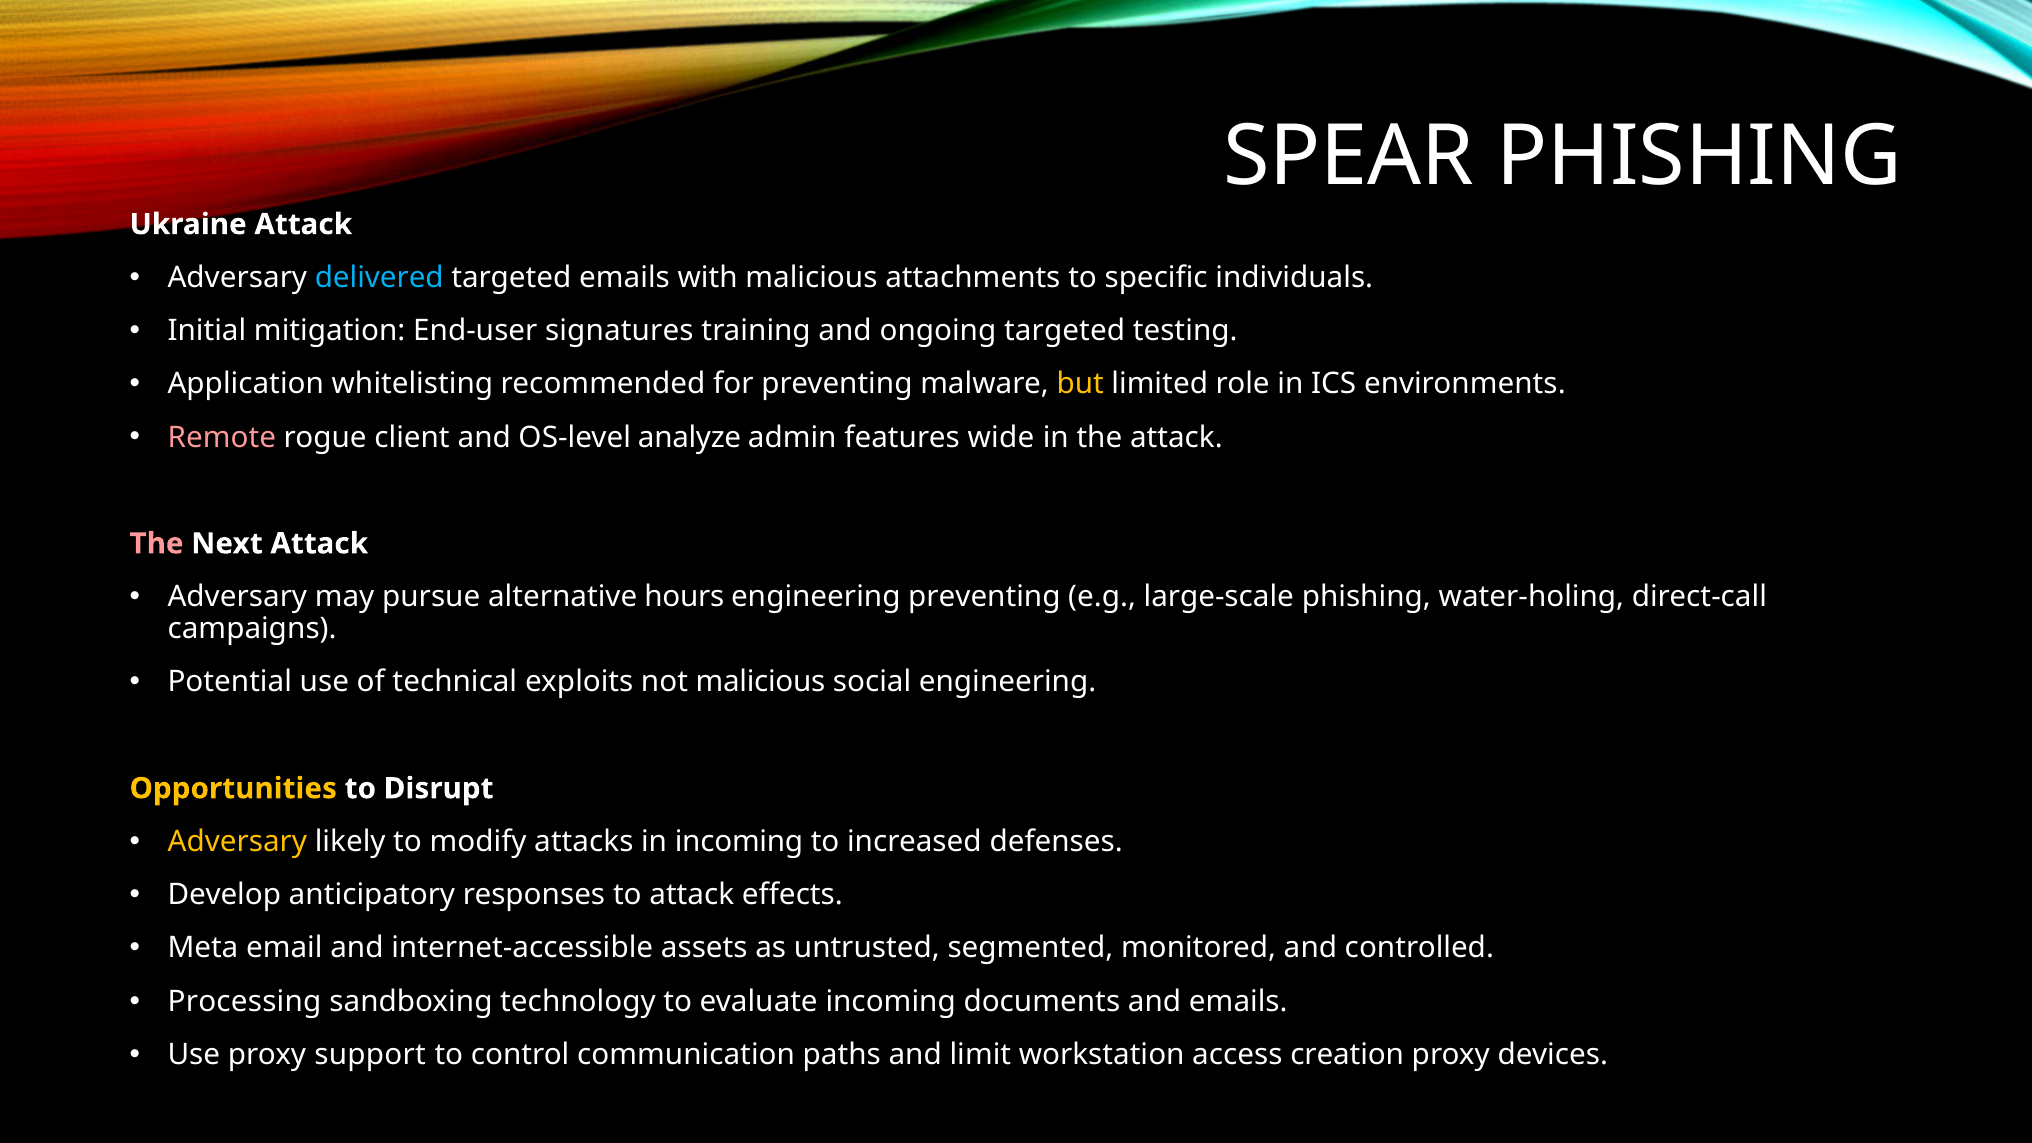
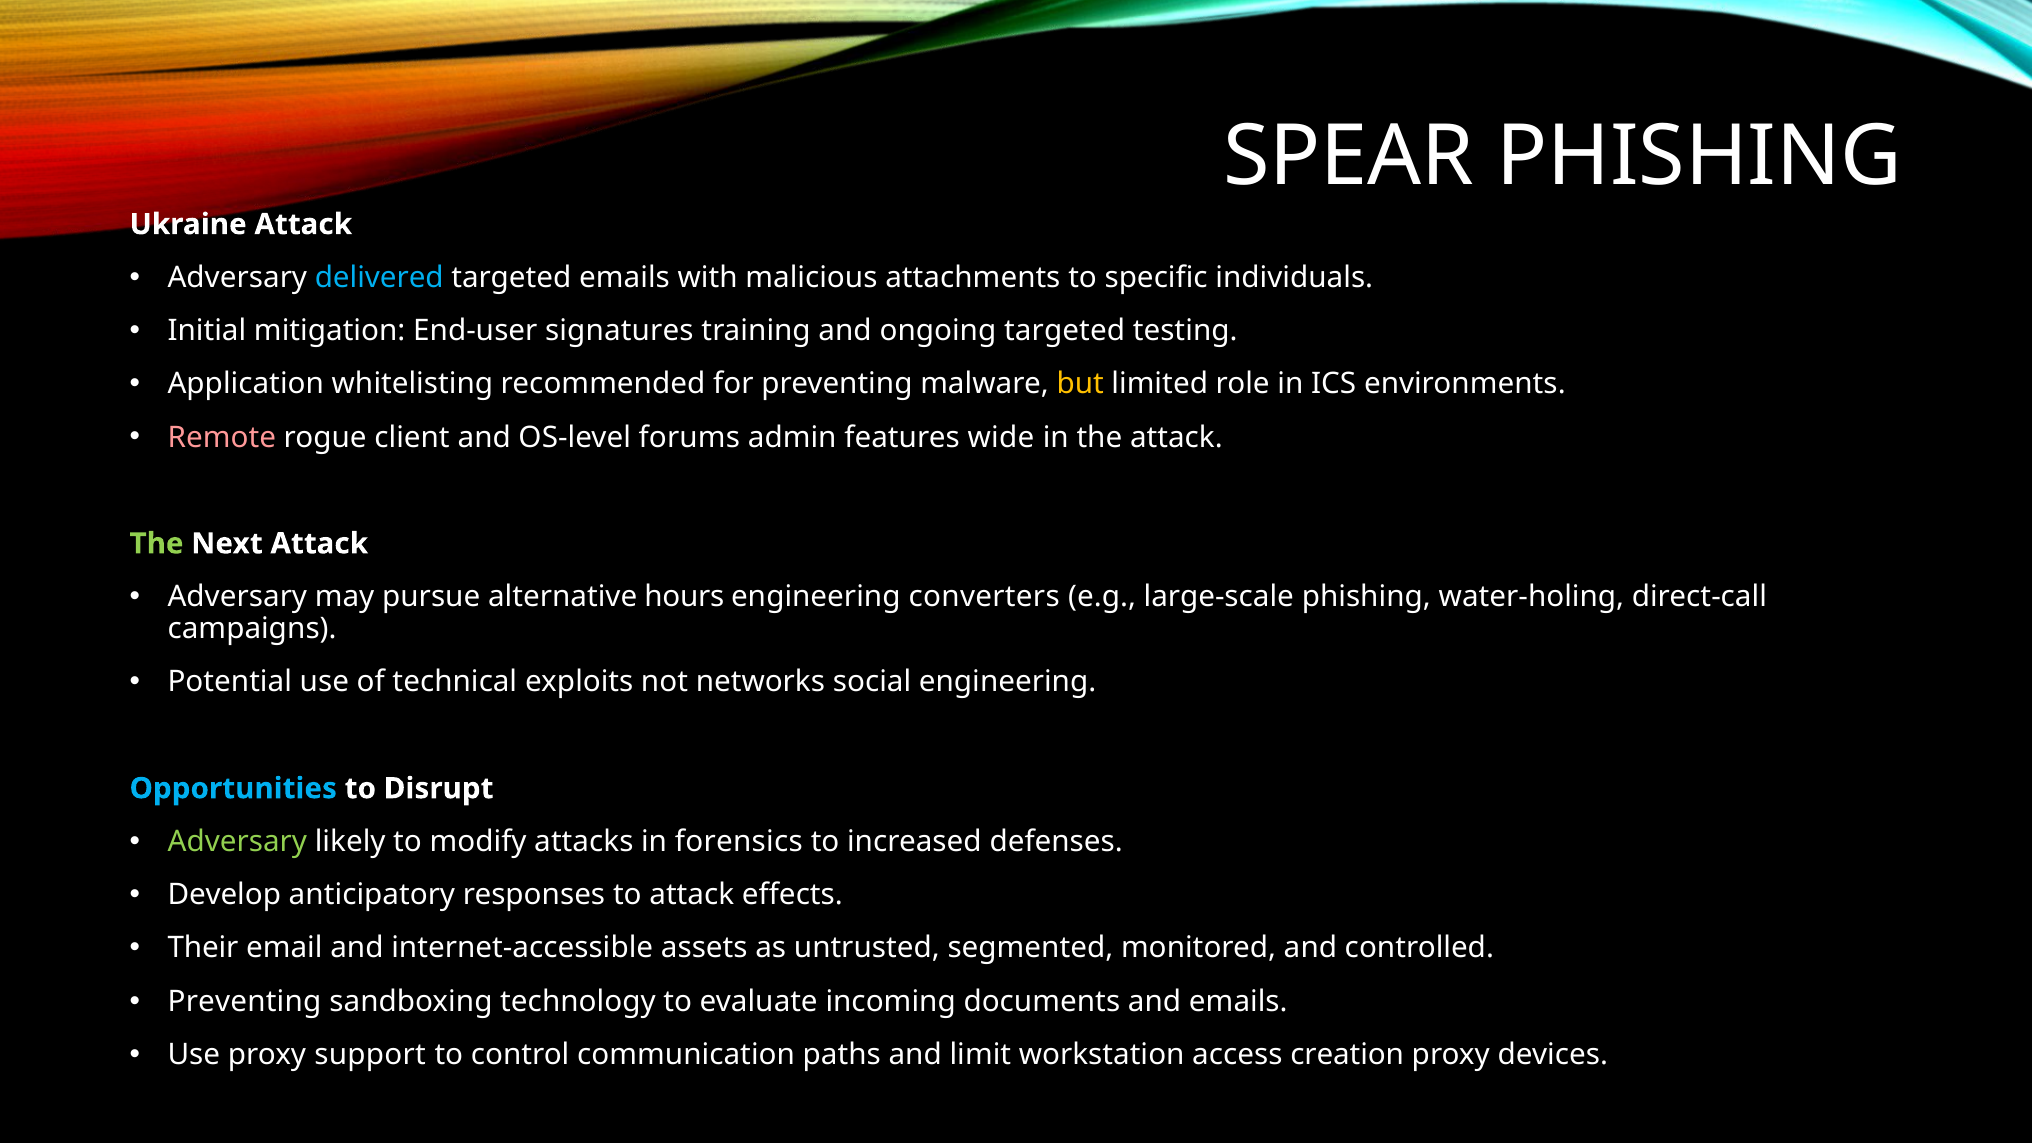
analyze: analyze -> forums (689, 437)
The colour: pink -> light green (157, 544)
engineering preventing: preventing -> converters (984, 597)
not malicious: malicious -> networks (760, 682)
Opportunities colour: yellow -> light blue (233, 789)
Adversary colour: yellow -> light green (237, 842)
in incoming: incoming -> forensics (739, 842)
Meta: Meta -> Their (203, 948)
Processing: Processing -> Preventing (244, 1001)
